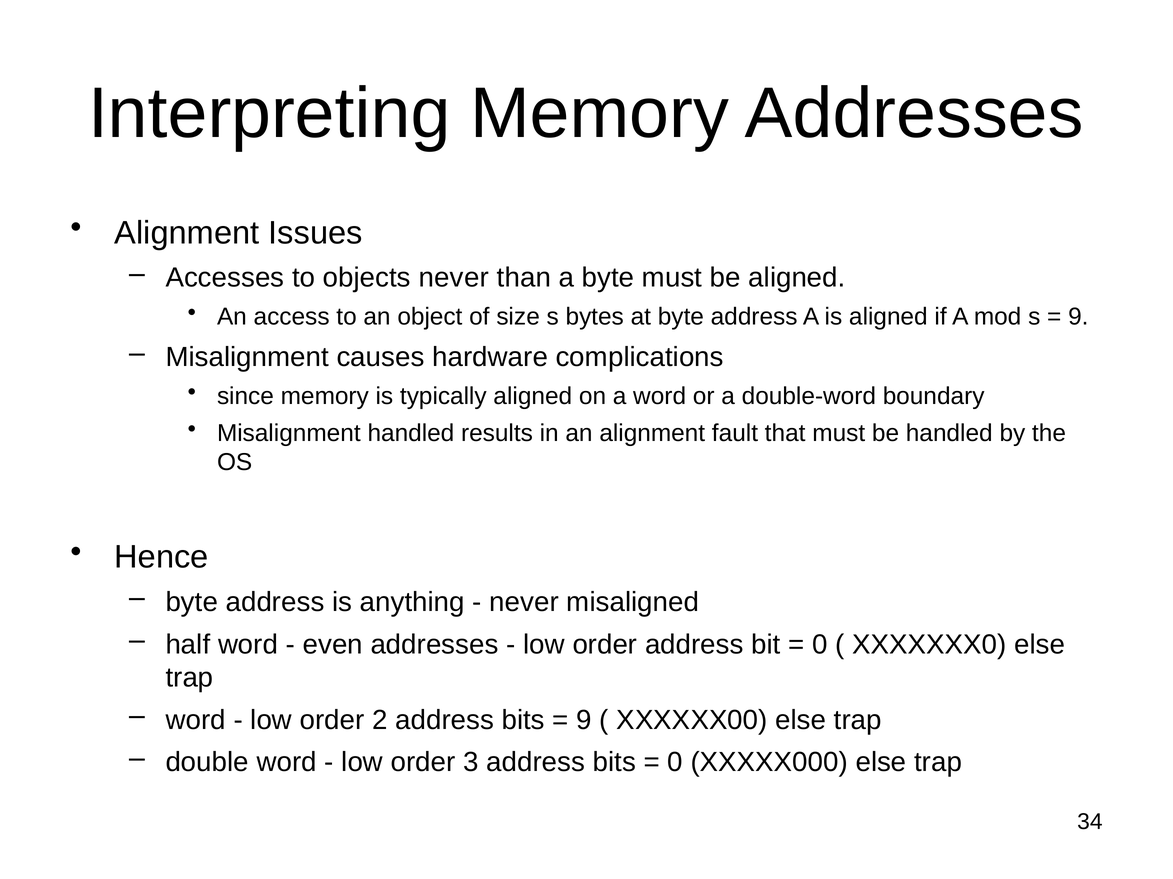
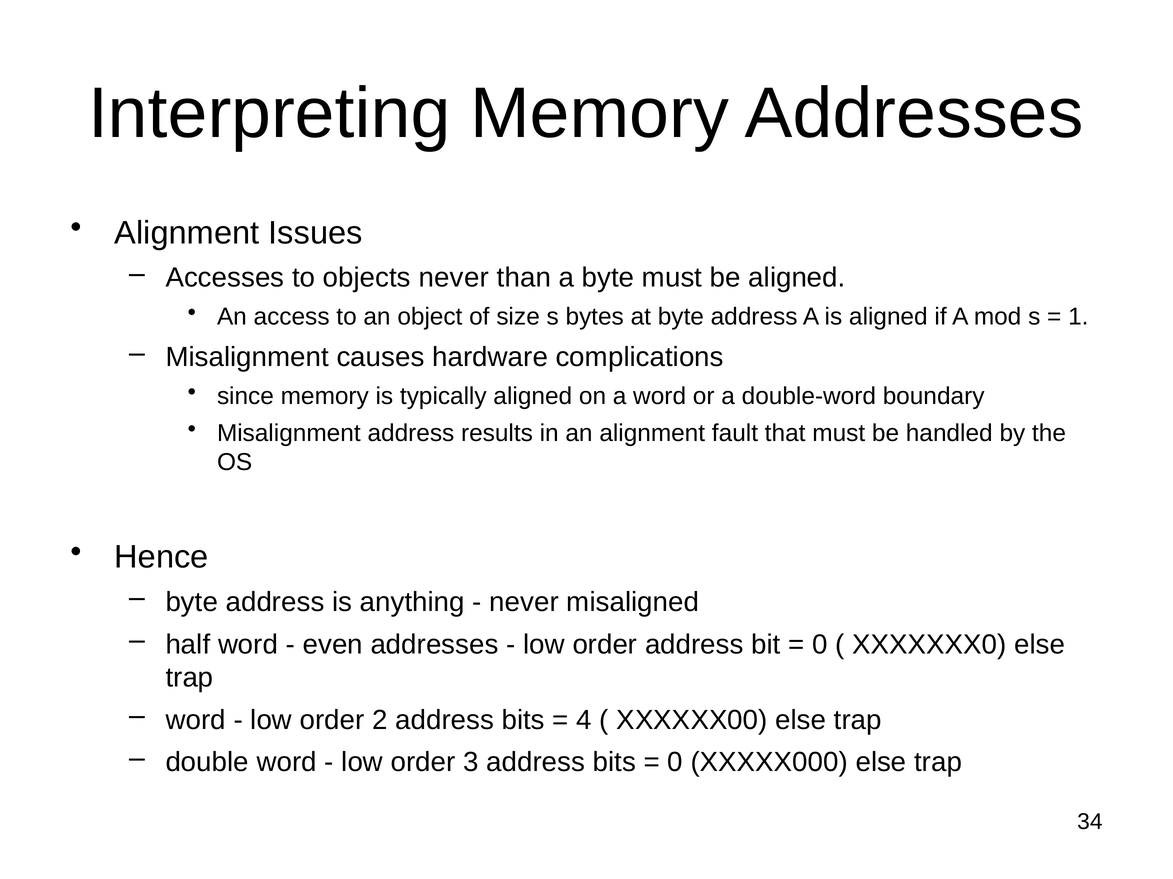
9: 9 -> 1 (1078, 317)
Misalignment handled: handled -> address (411, 433)
9: 9 -> 4 (584, 721)
